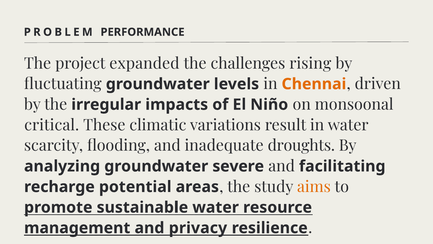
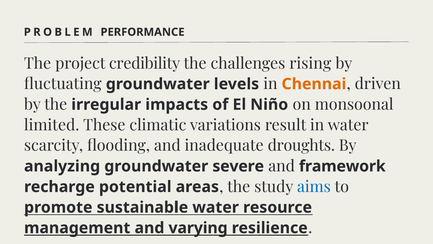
expanded: expanded -> credibility (145, 63)
critical: critical -> limited (52, 125)
facilitating: facilitating -> framework (342, 166)
aims colour: orange -> blue (314, 187)
privacy: privacy -> varying (198, 228)
